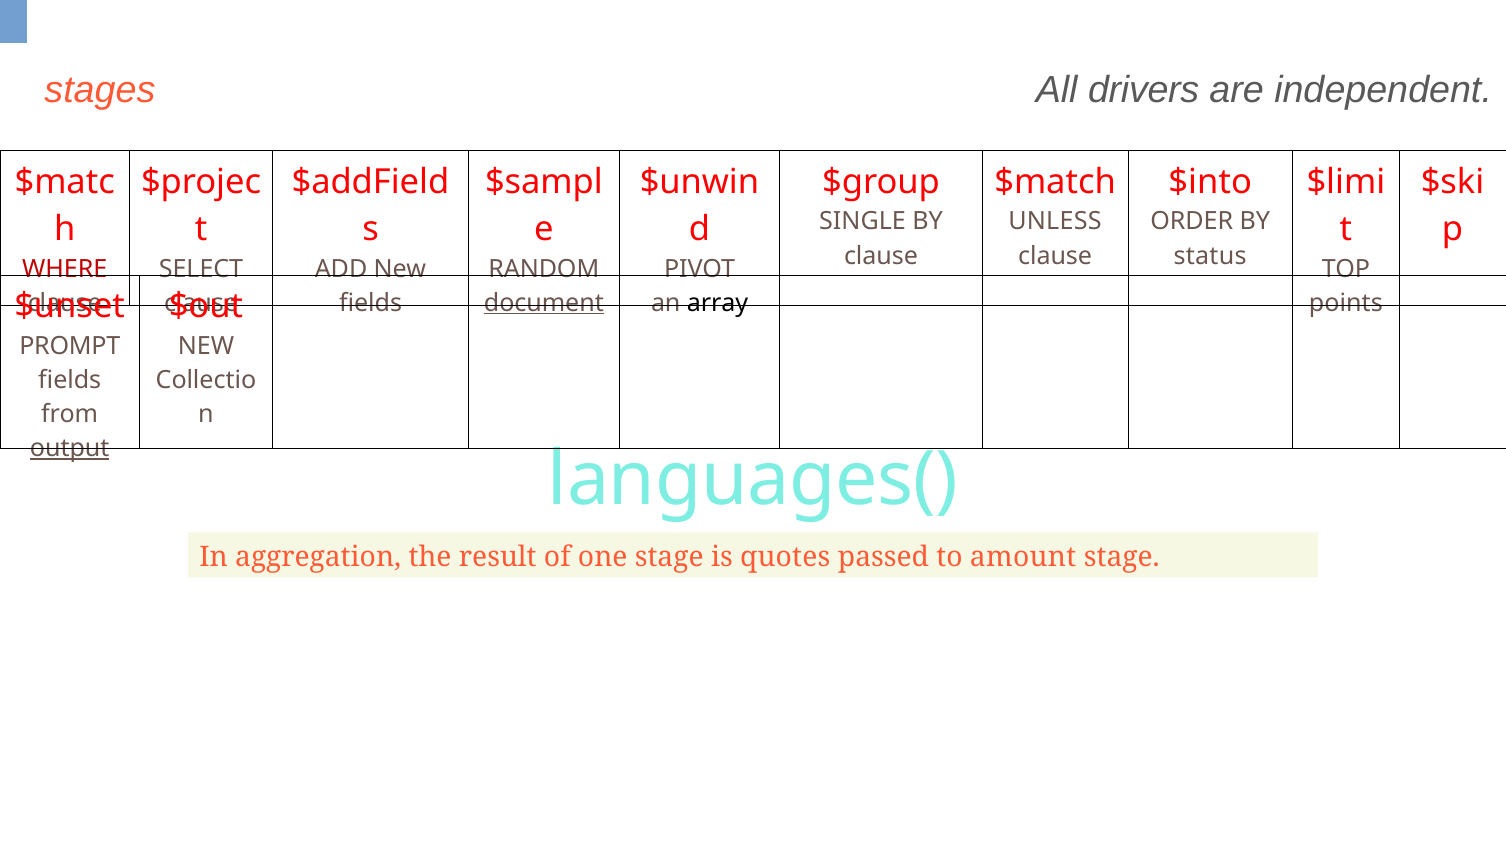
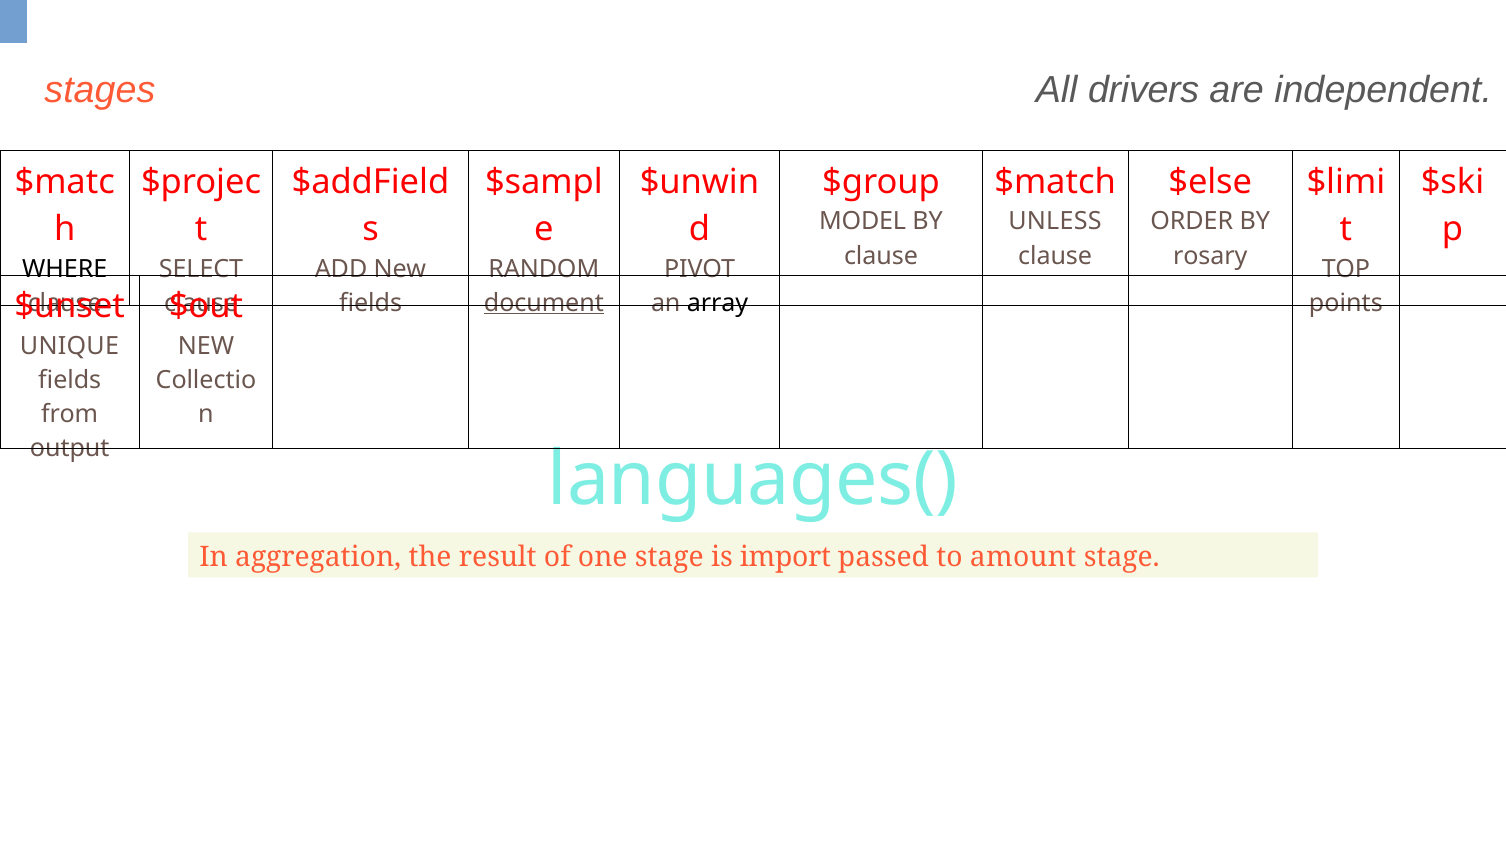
$into: $into -> $else (1210, 182)
SINGLE: SINGLE -> MODEL (863, 222)
status: status -> rosary (1210, 256)
WHERE colour: red -> black (65, 269)
PROMPT: PROMPT -> UNIQUE (69, 346)
output underline: present -> none (70, 448)
quotes: quotes -> import (785, 557)
